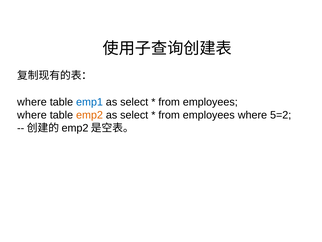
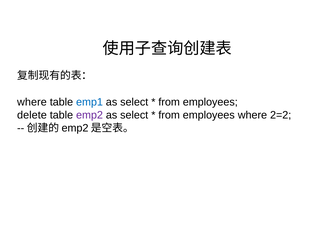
where: where -> delete (32, 115)
emp2 colour: orange -> purple (89, 115)
5=2: 5=2 -> 2=2 (281, 115)
